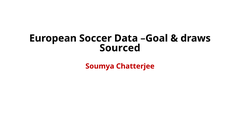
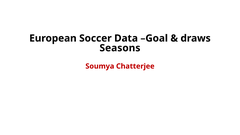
Sourced: Sourced -> Seasons (120, 48)
